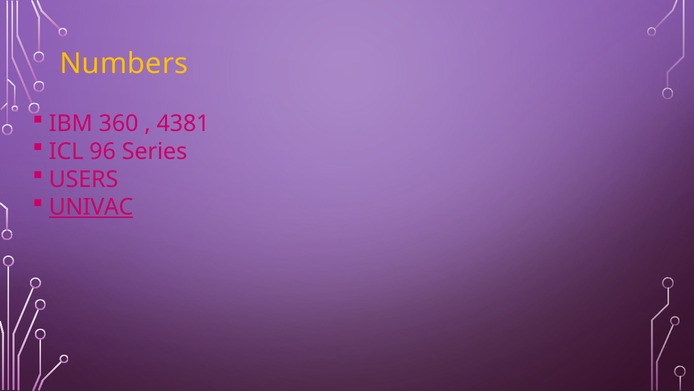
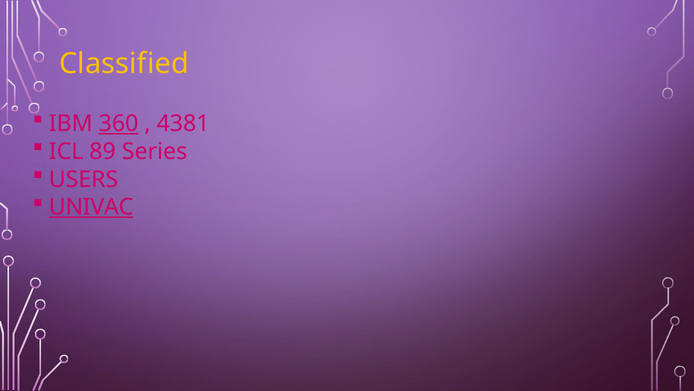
Numbers: Numbers -> Classified (124, 64)
360 underline: none -> present (119, 124)
96: 96 -> 89 (103, 151)
